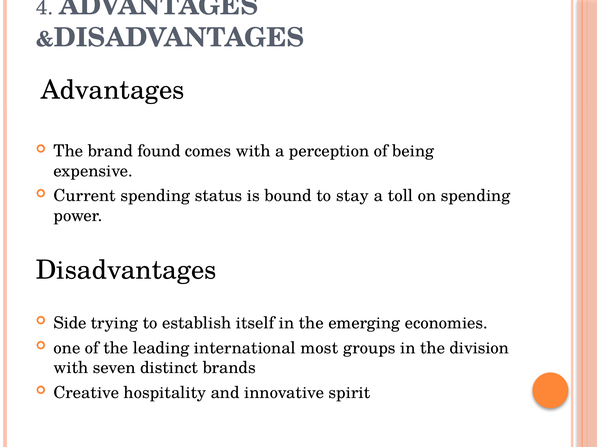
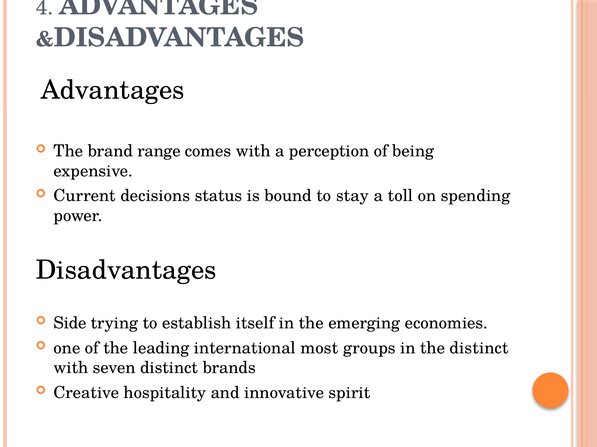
found: found -> range (159, 151)
Current spending: spending -> decisions (155, 196)
the division: division -> distinct (479, 348)
